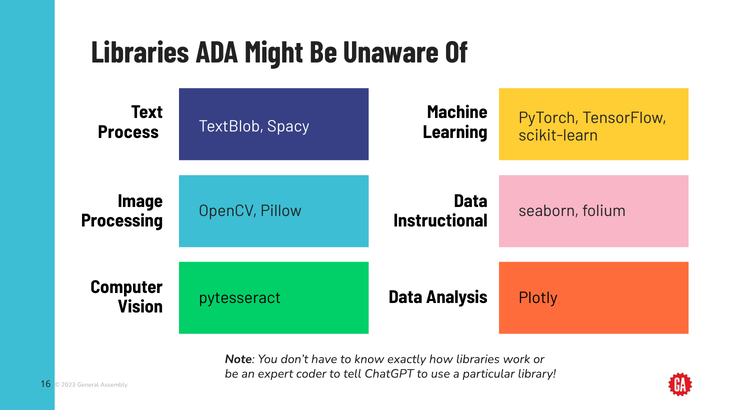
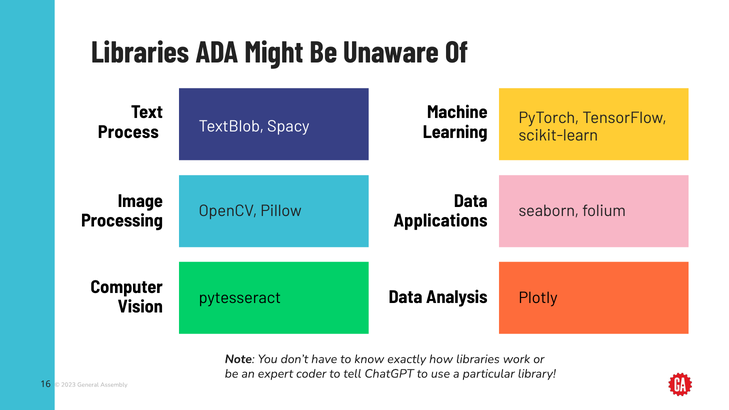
Instructional: Instructional -> Applications (441, 221)
